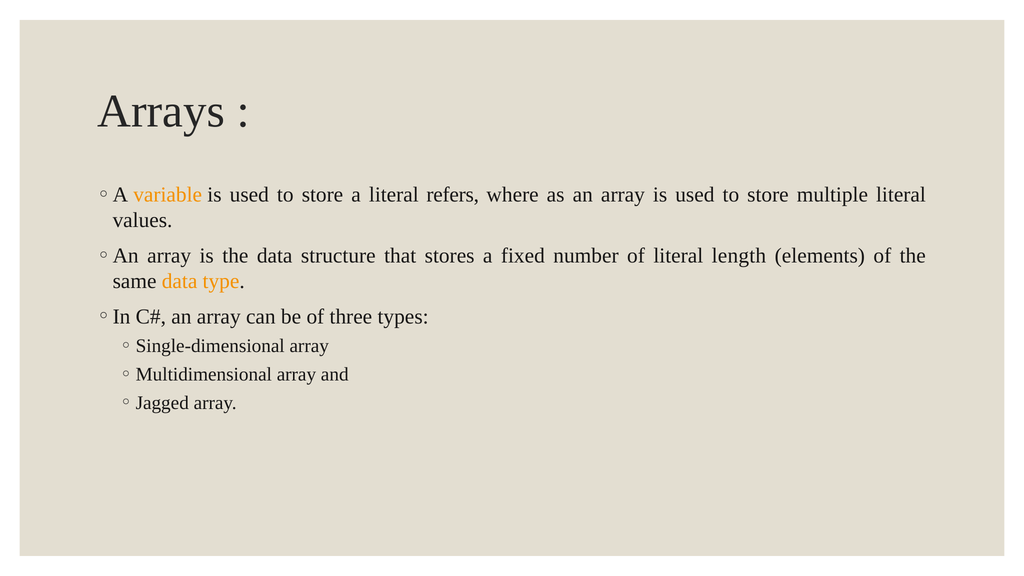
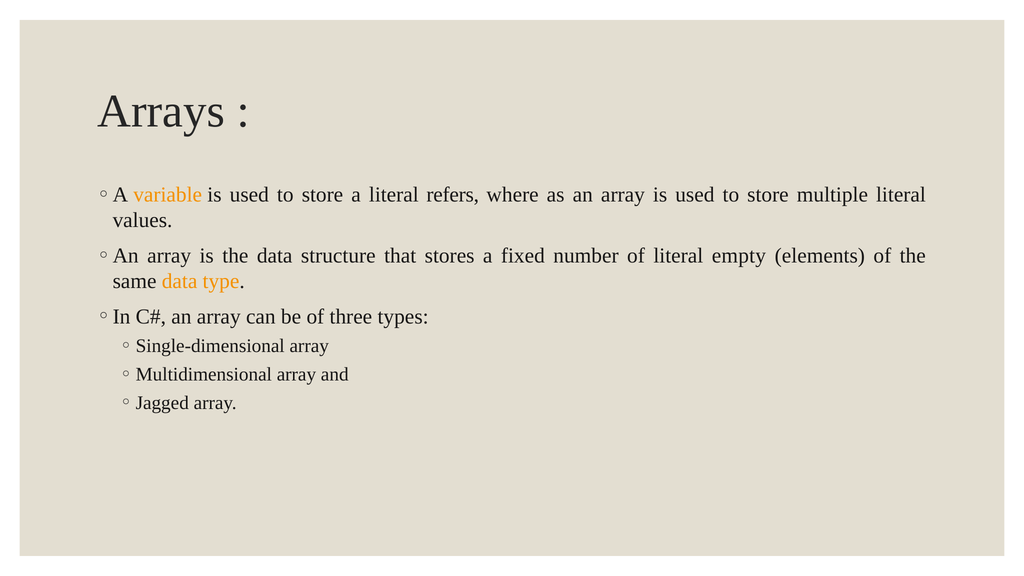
length: length -> empty (739, 256)
